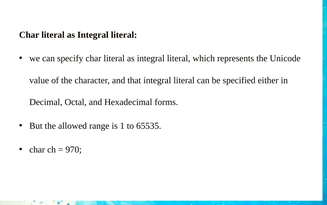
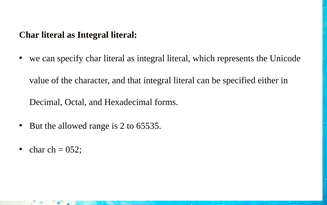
1: 1 -> 2 (122, 126)
970: 970 -> 052 (74, 150)
